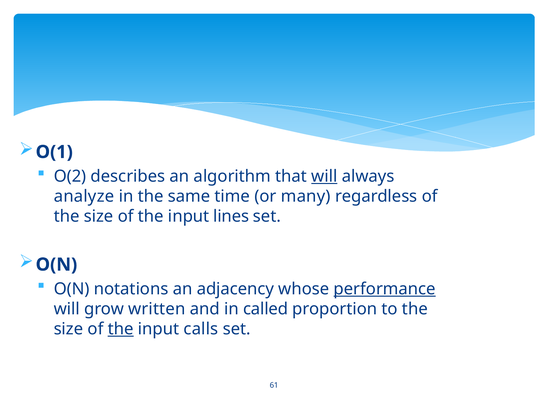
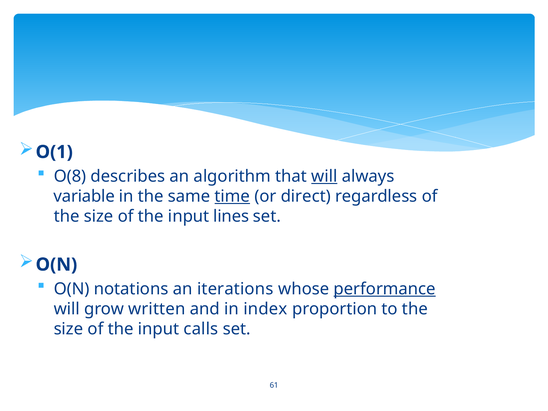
O(2: O(2 -> O(8 (70, 176)
analyze: analyze -> variable (84, 196)
time underline: none -> present (232, 196)
many: many -> direct (306, 196)
adjacency: adjacency -> iterations (235, 289)
called: called -> index (265, 309)
the underline: present -> none (121, 329)
